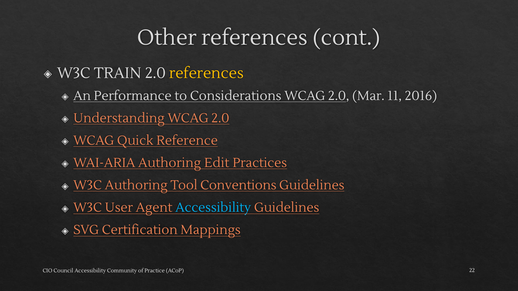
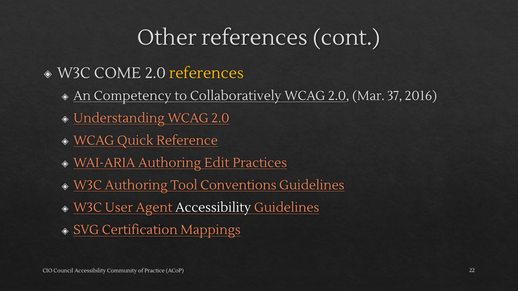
TRAIN: TRAIN -> COME (118, 73)
Performance: Performance -> Competency (133, 96)
Considerations: Considerations -> Collaboratively (236, 96)
11: 11 -> 37 (395, 96)
Accessibility colour: light blue -> white (213, 208)
